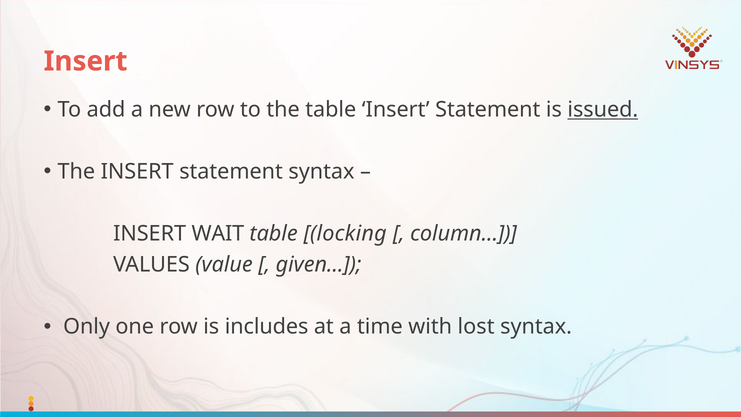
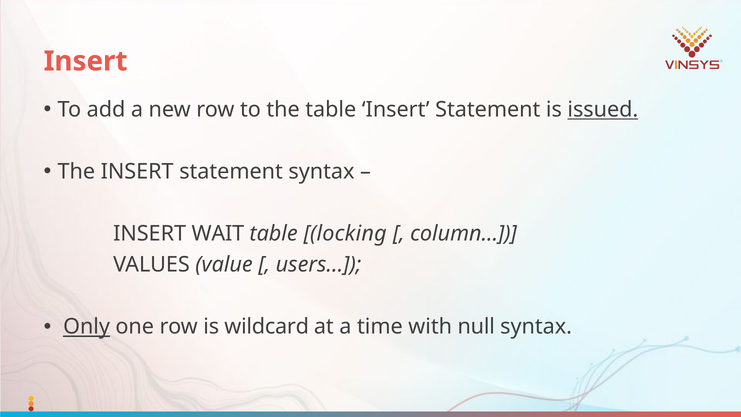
given: given -> users (319, 265)
Only underline: none -> present (87, 327)
includes: includes -> wildcard (267, 327)
lost: lost -> null (476, 327)
